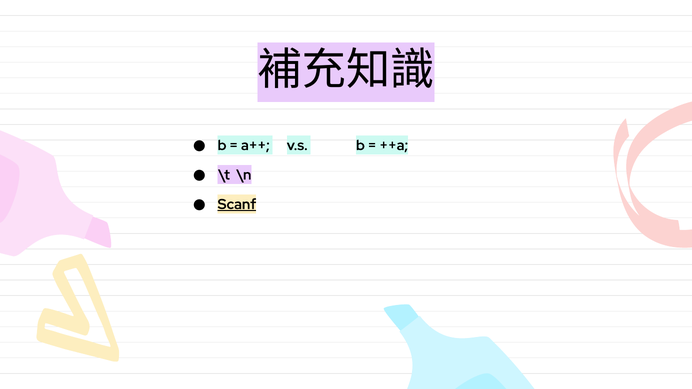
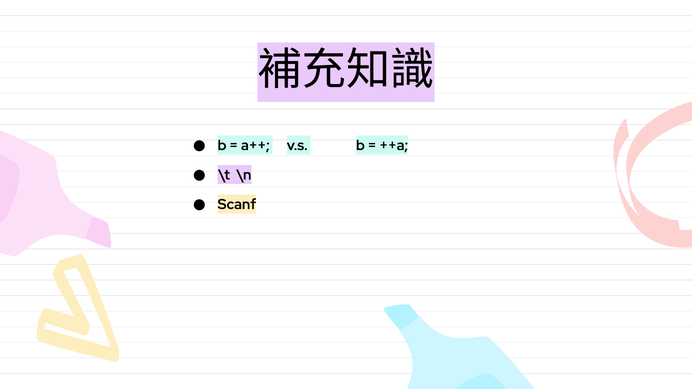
Scanf underline: present -> none (237, 204)
